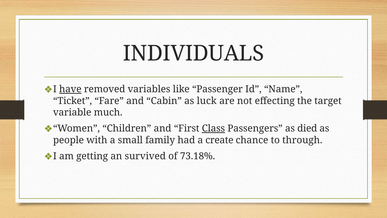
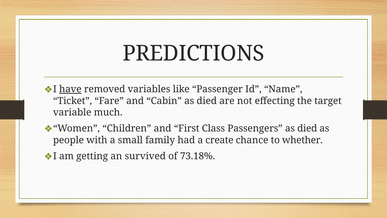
INDIVIDUALS: INDIVIDUALS -> PREDICTIONS (194, 53)
Cabin as luck: luck -> died (207, 101)
Class underline: present -> none (213, 128)
through: through -> whether (302, 140)
